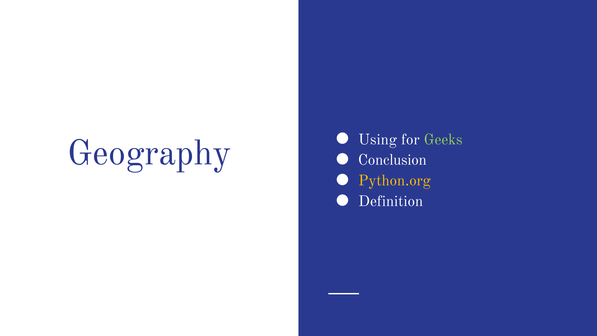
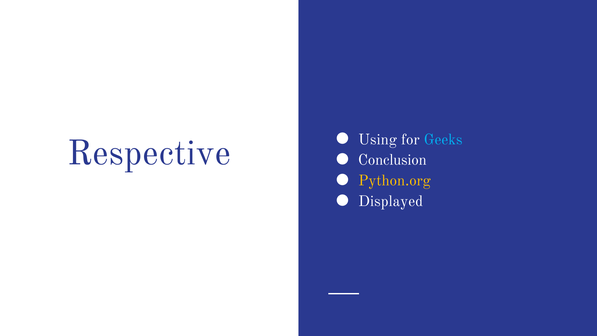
Geeks colour: light green -> light blue (443, 139)
Geography: Geography -> Respective (149, 153)
Definition: Definition -> Displayed (391, 201)
